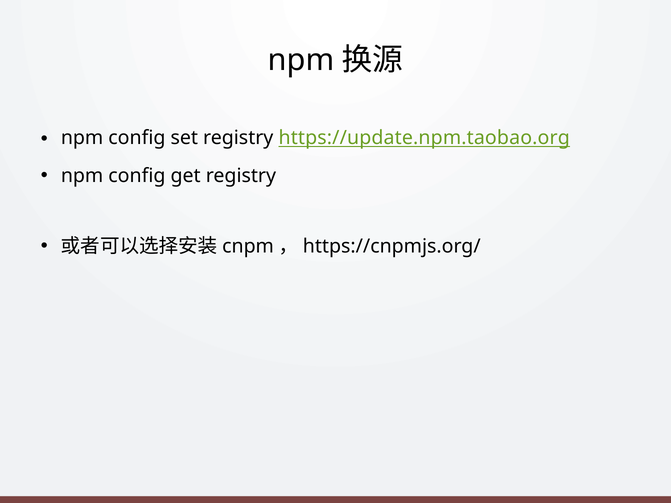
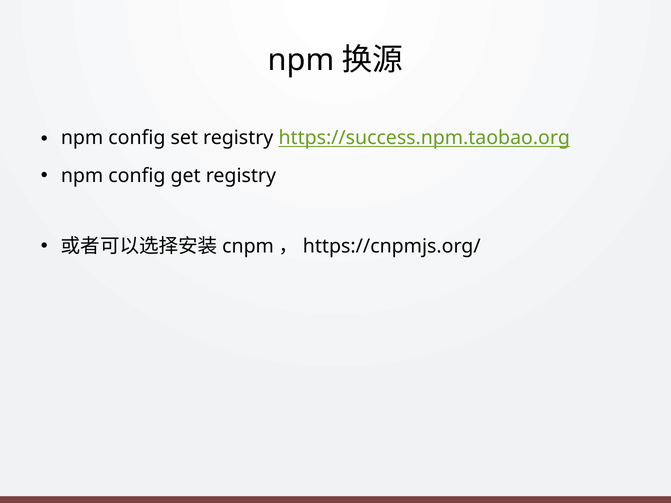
https://update.npm.taobao.org: https://update.npm.taobao.org -> https://success.npm.taobao.org (424, 138)
